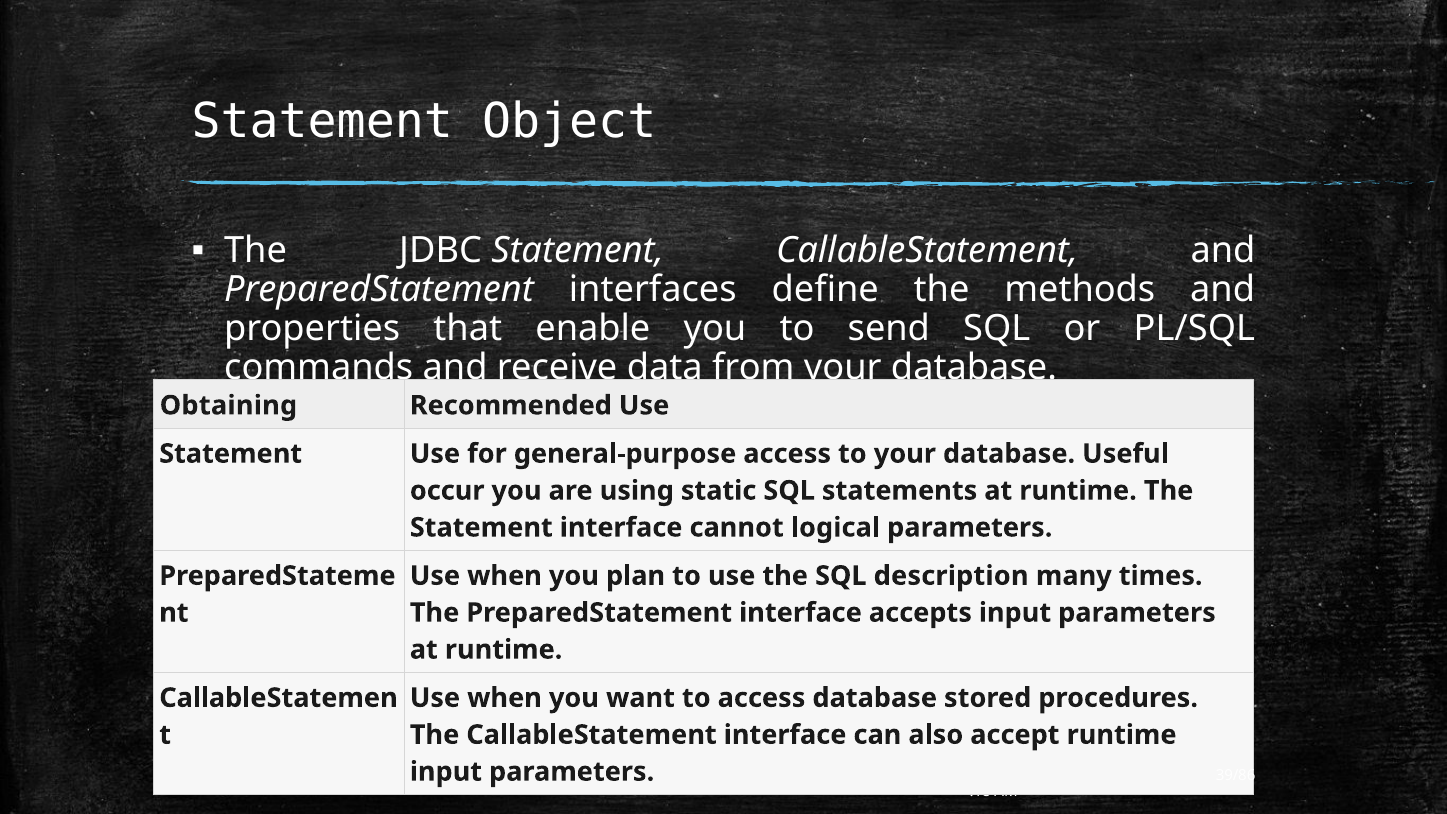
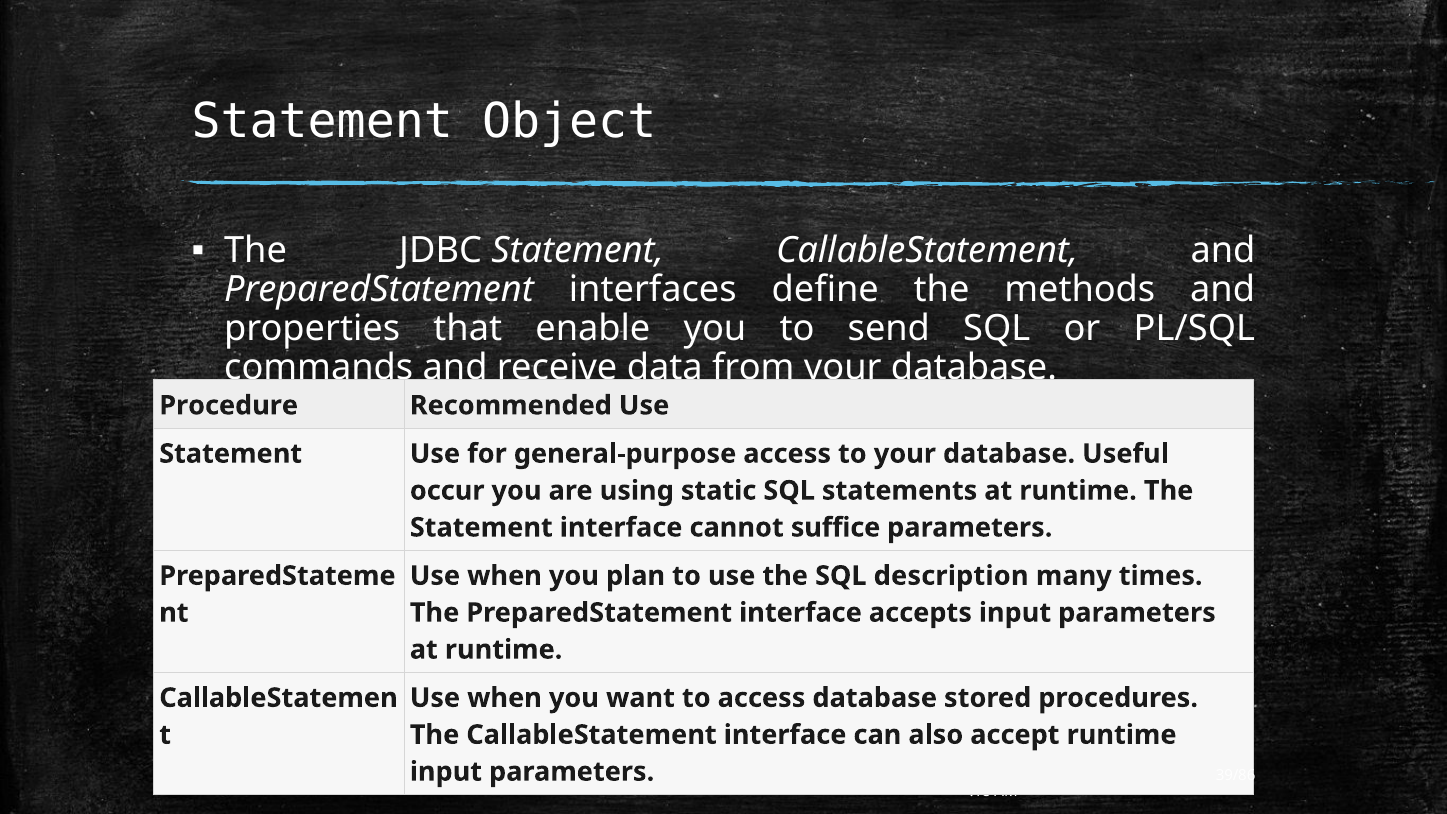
Obtaining: Obtaining -> Procedure (229, 406)
logical: logical -> suffice (836, 528)
